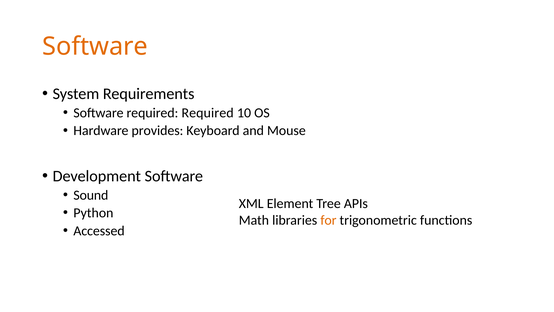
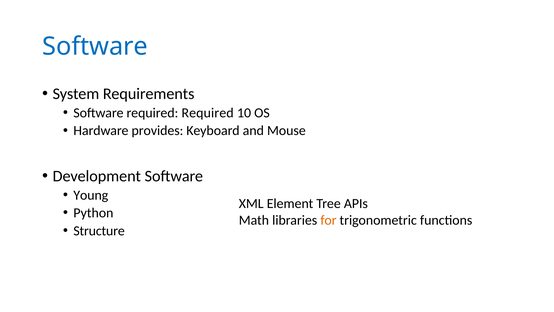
Software colour: orange -> blue (95, 47)
Sound: Sound -> Young (91, 195)
Accessed: Accessed -> Structure (99, 231)
